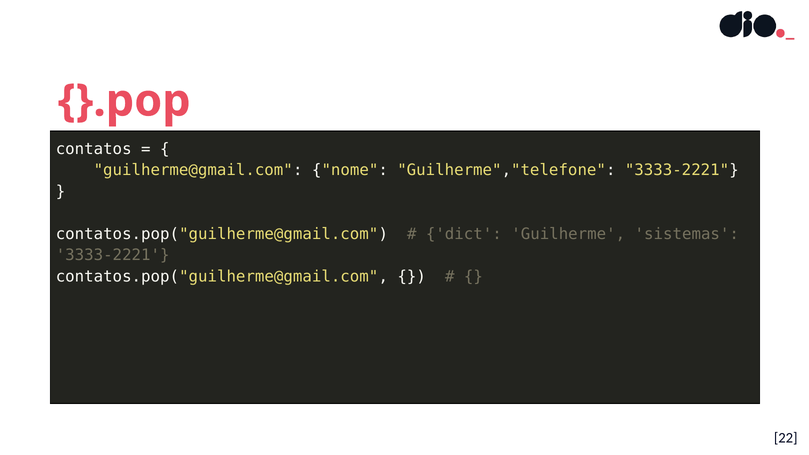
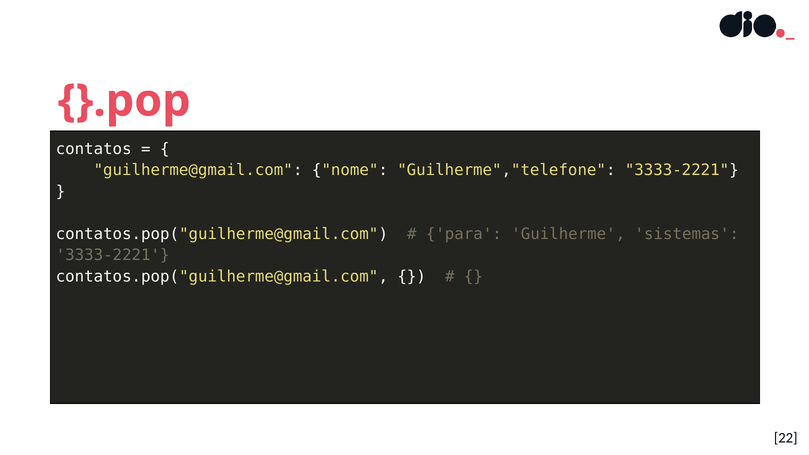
dict: dict -> para (464, 234)
